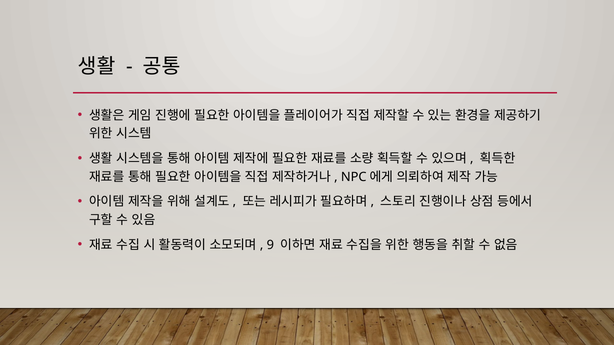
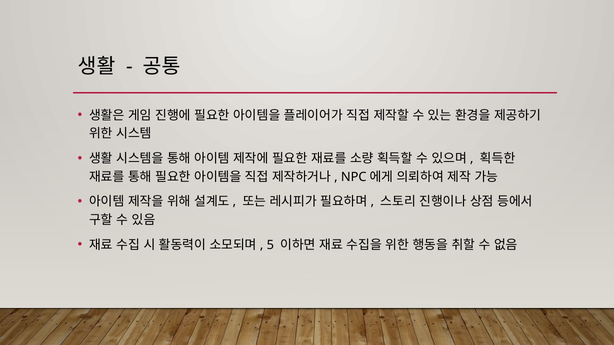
9: 9 -> 5 (270, 245)
